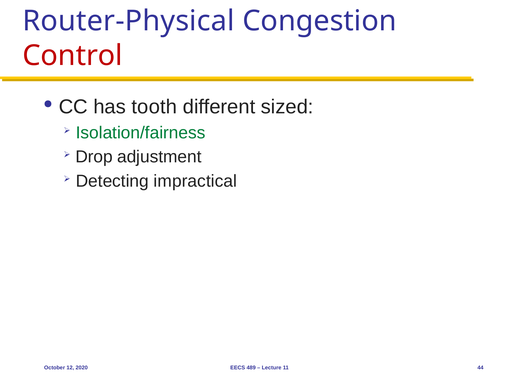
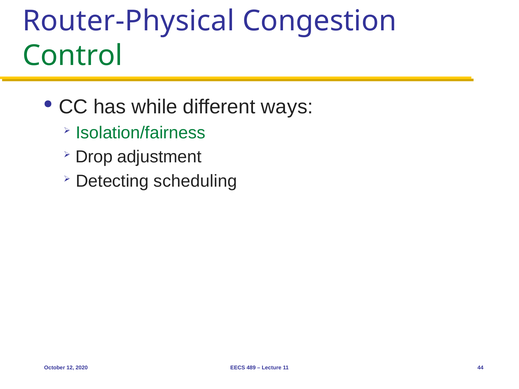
Control colour: red -> green (73, 56)
tooth: tooth -> while (154, 107)
sized: sized -> ways (287, 107)
impractical: impractical -> scheduling (195, 181)
